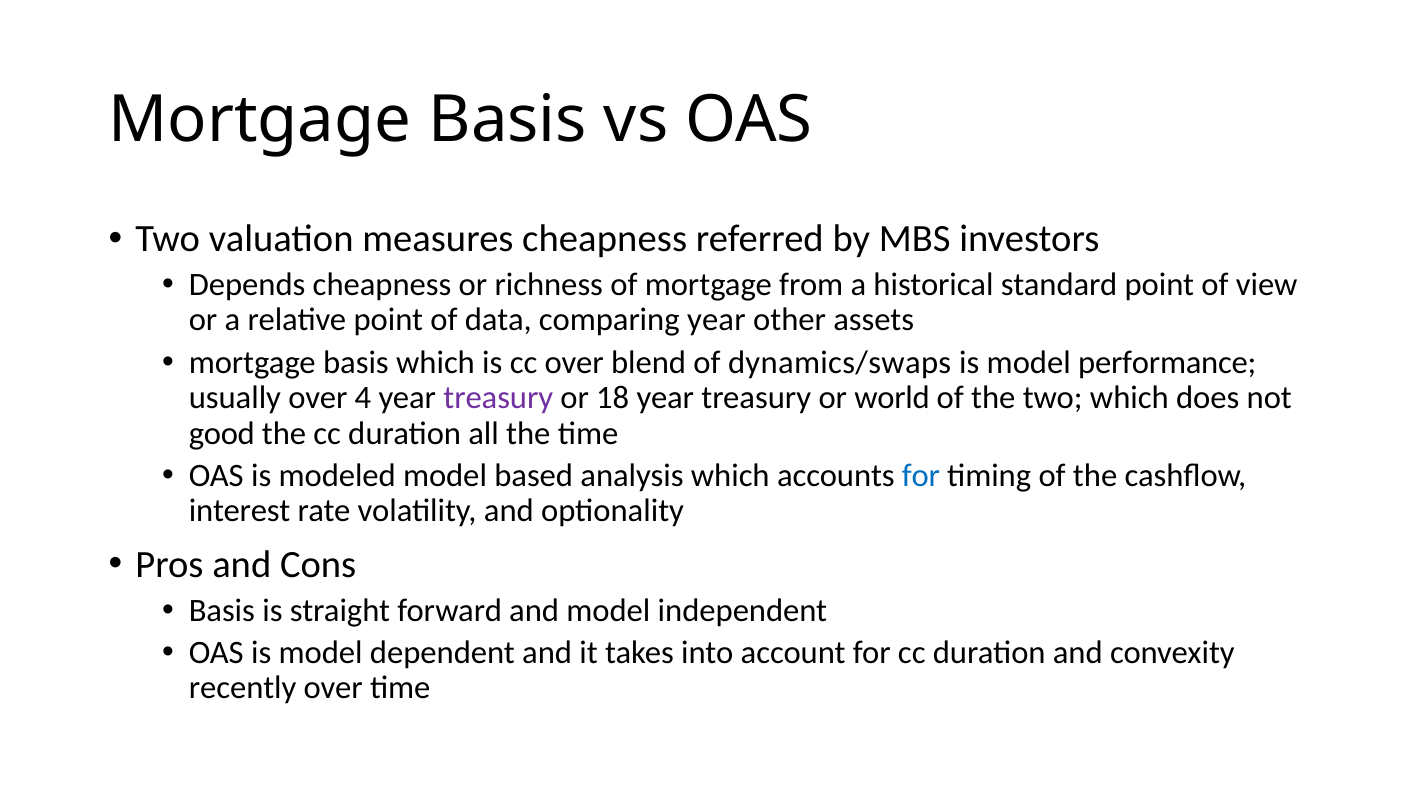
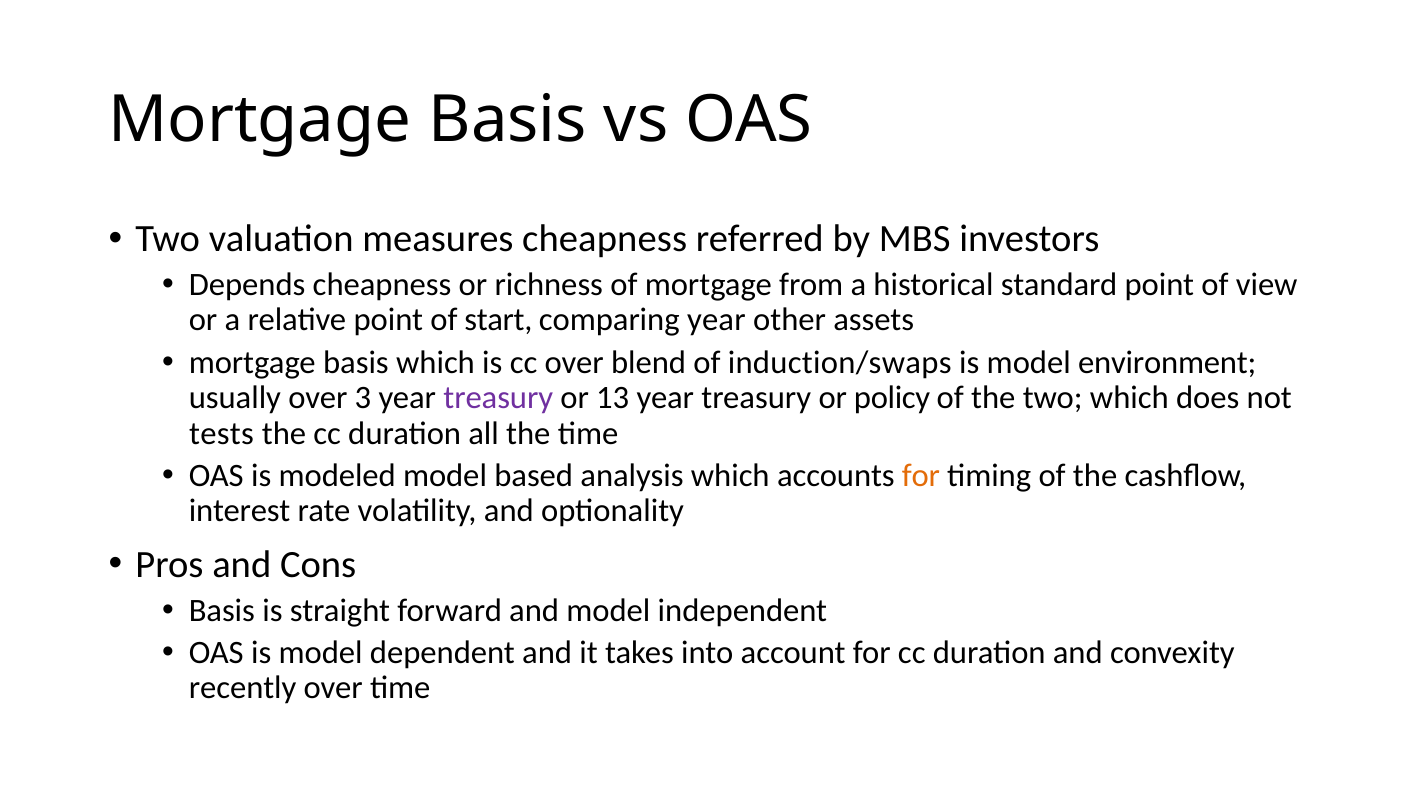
data: data -> start (498, 320)
dynamics/swaps: dynamics/swaps -> induction/swaps (840, 363)
performance: performance -> environment (1167, 363)
4: 4 -> 3 (363, 398)
18: 18 -> 13 (613, 398)
world: world -> policy (892, 398)
good: good -> tests (221, 434)
for colour: blue -> orange (921, 476)
